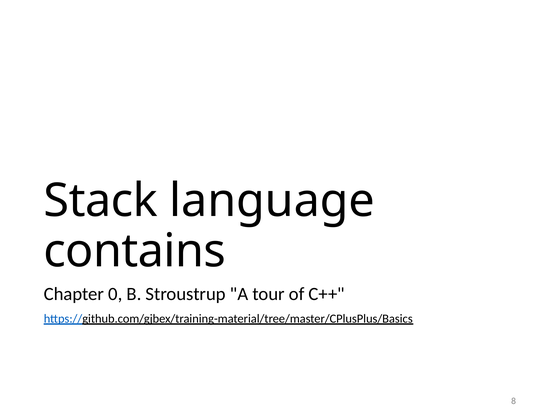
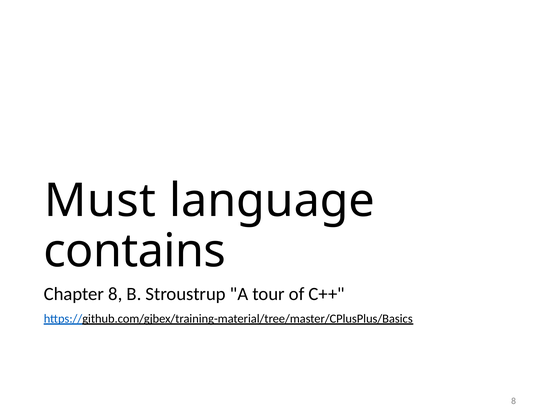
Stack: Stack -> Must (100, 201)
Chapter 0: 0 -> 8 (115, 294)
